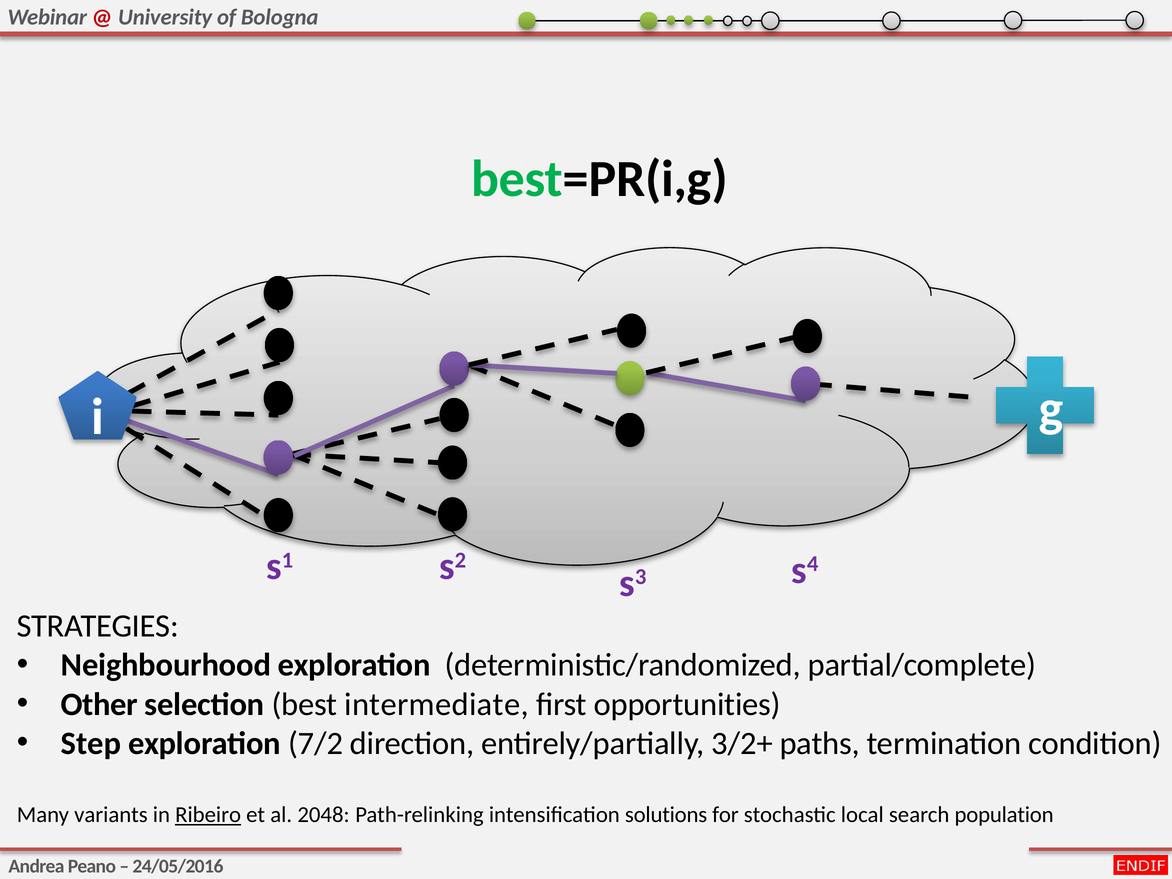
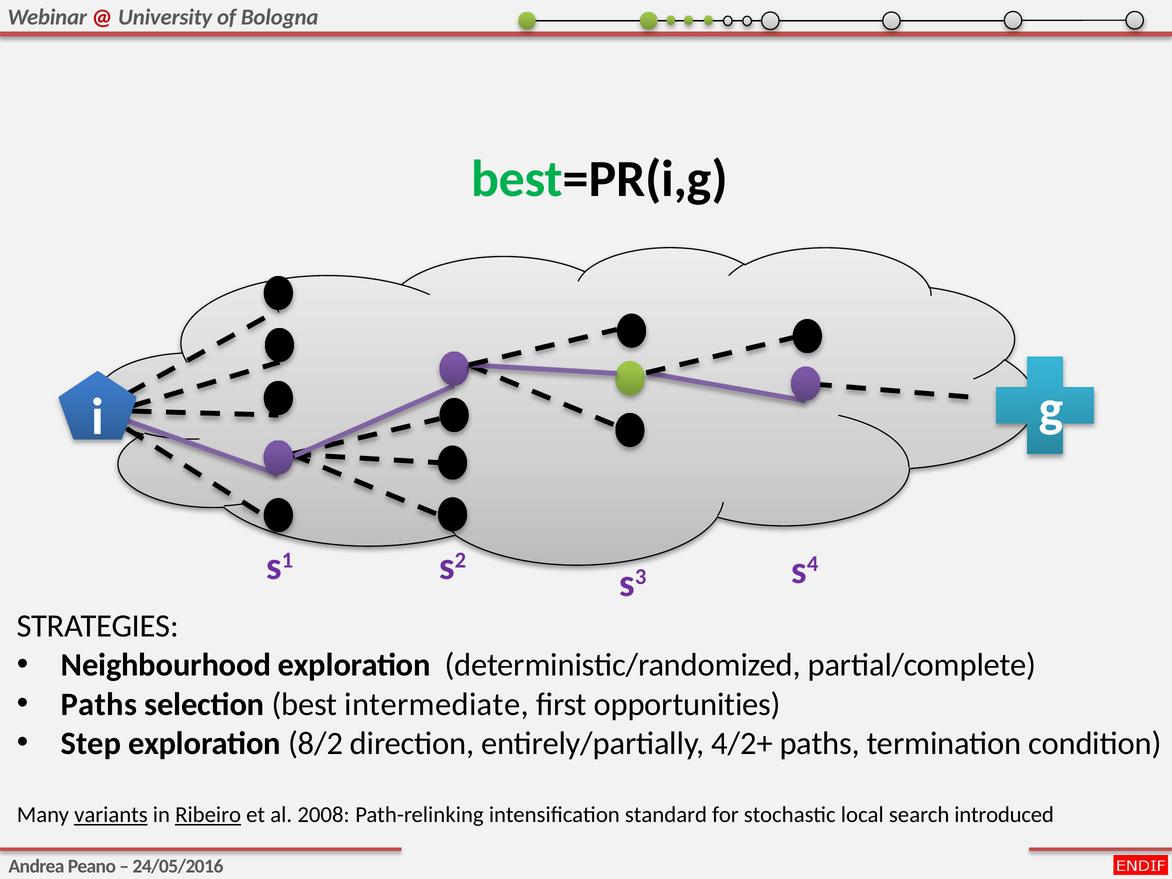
Other: Other -> Paths (99, 704)
7/2: 7/2 -> 8/2 (316, 743)
3/2+: 3/2+ -> 4/2+ (742, 743)
variants underline: none -> present (111, 815)
2048: 2048 -> 2008 (324, 815)
solutions: solutions -> standard (666, 815)
population: population -> introduced (1004, 815)
